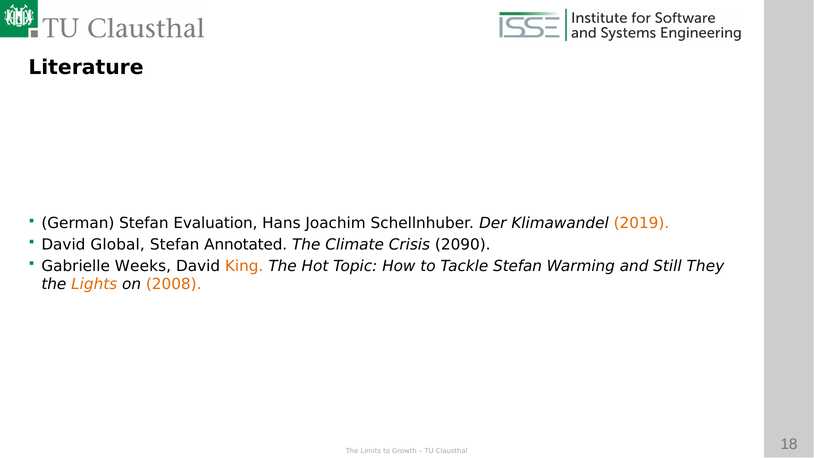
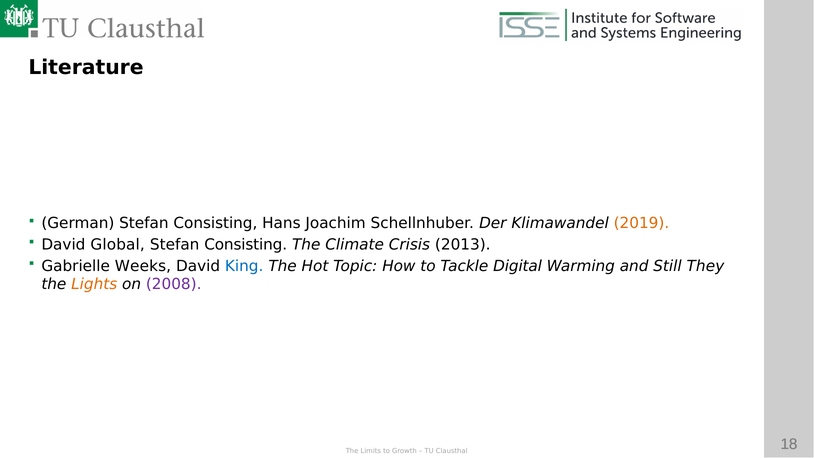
German Stefan Evaluation: Evaluation -> Consisting (215, 223)
Annotated: Annotated -> Consisting (246, 245)
2090: 2090 -> 2013 (463, 245)
King colour: orange -> blue (244, 266)
Tackle Stefan: Stefan -> Digital (518, 266)
2008 colour: orange -> purple (174, 284)
